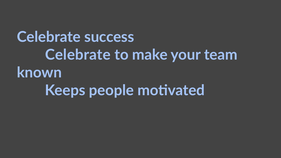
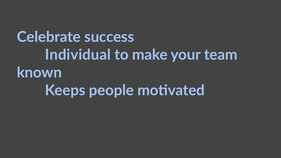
Celebrate: Celebrate -> Individual (78, 55)
